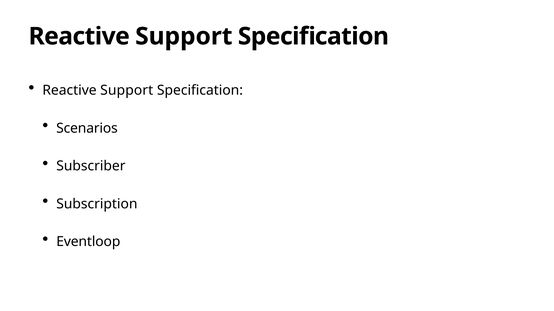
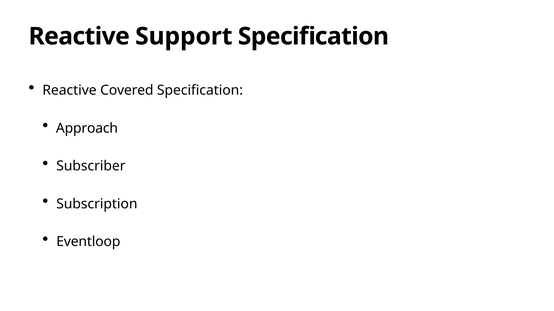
Support: Support -> Covered (127, 91)
Scenarios: Scenarios -> Approach (87, 128)
